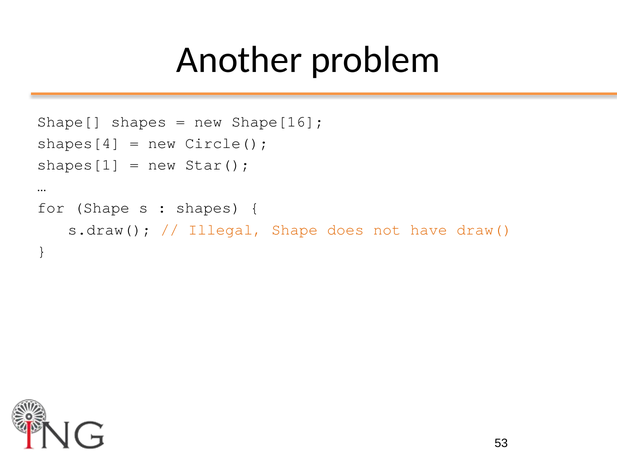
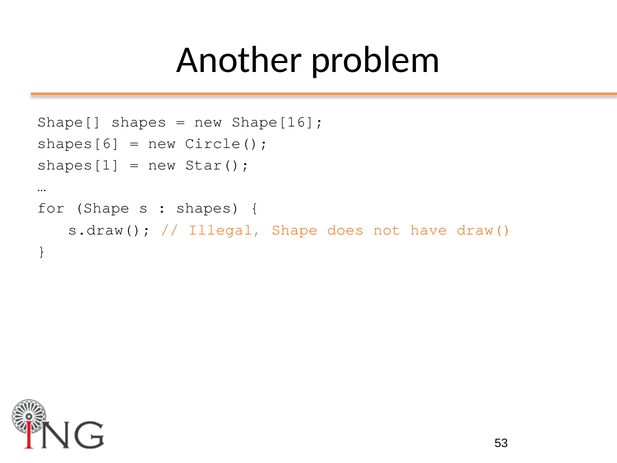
shapes[4: shapes[4 -> shapes[6 (79, 143)
